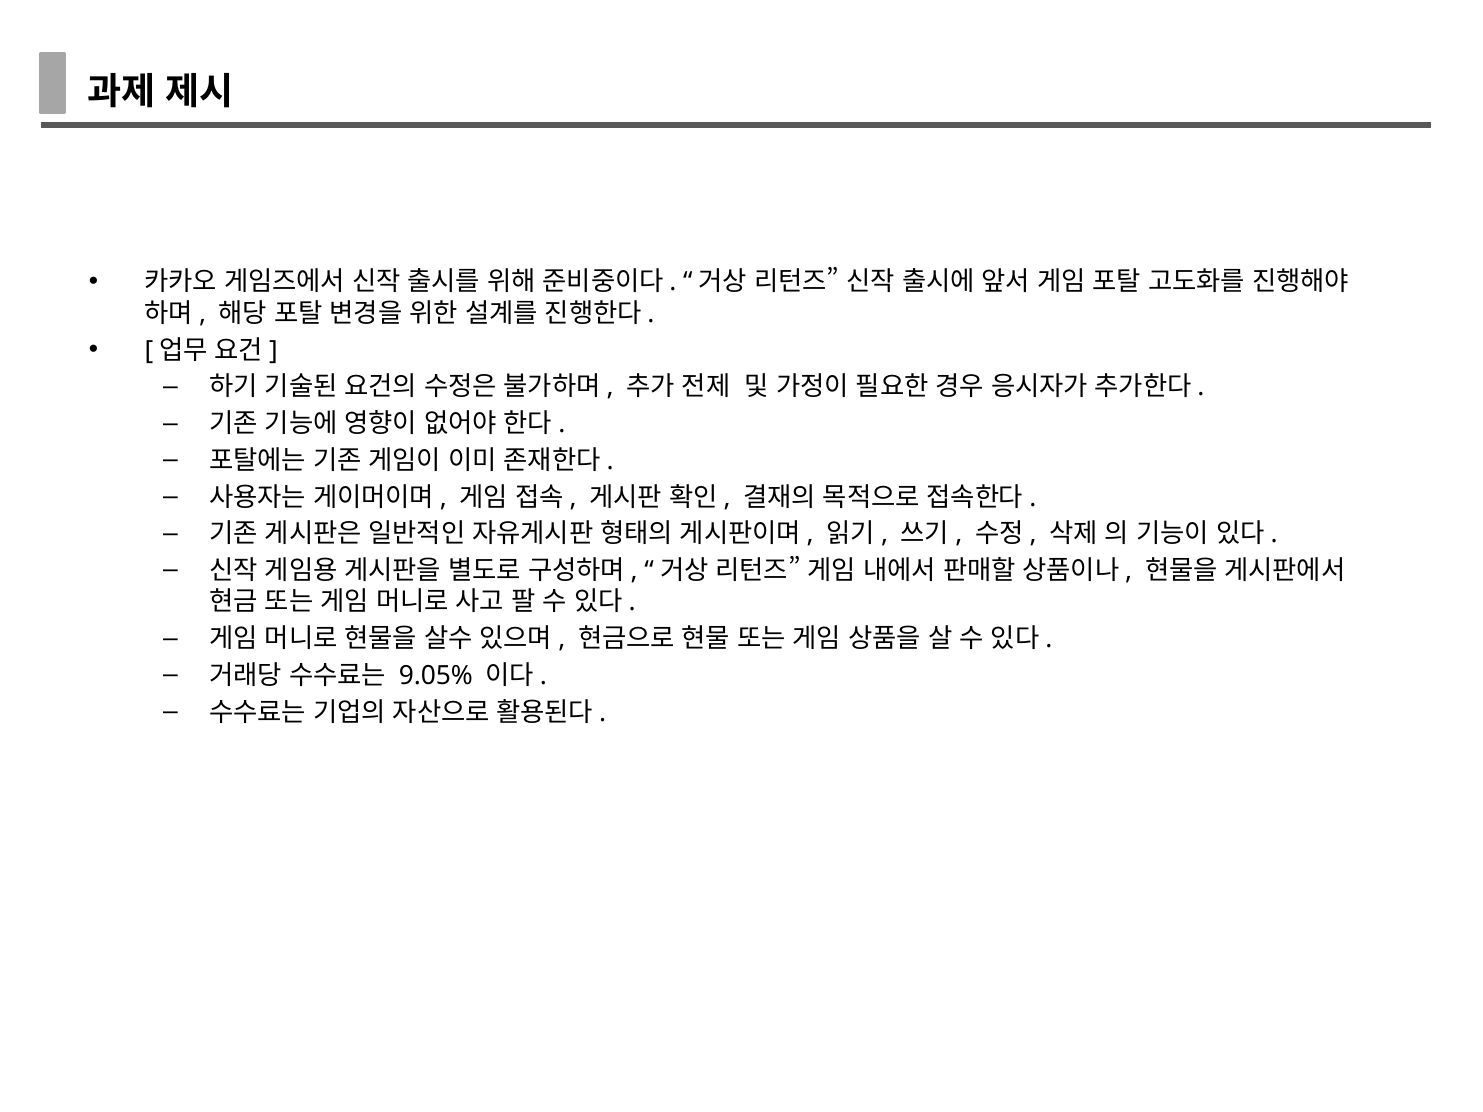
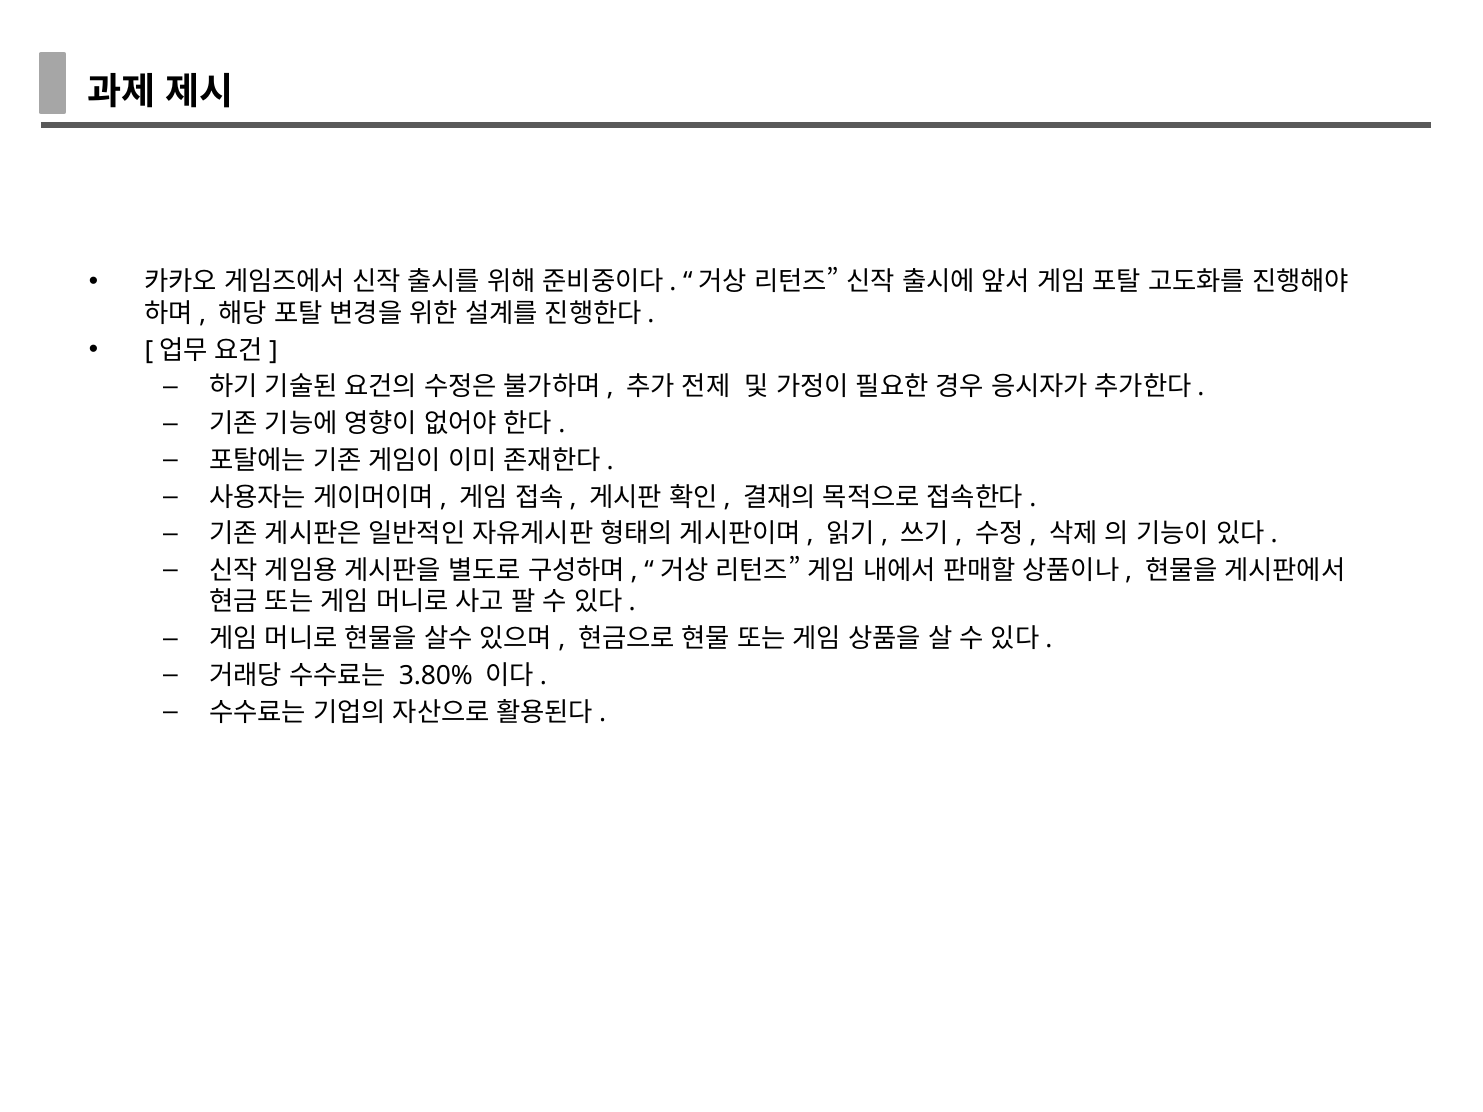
9.05%: 9.05% -> 3.80% (436, 676)
